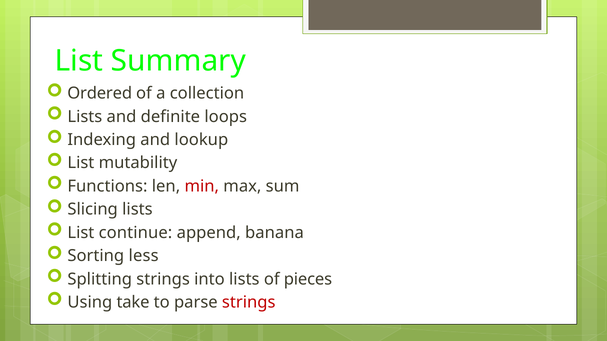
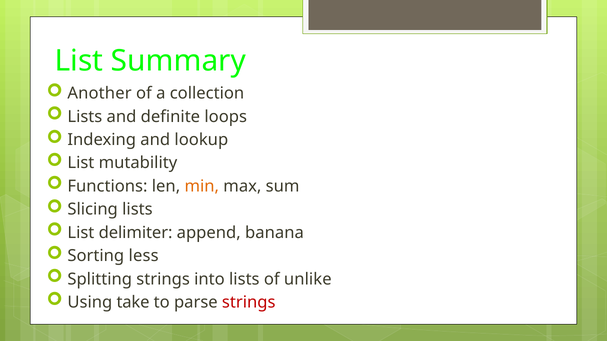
Ordered: Ordered -> Another (100, 94)
min colour: red -> orange (202, 186)
continue: continue -> delimiter (136, 233)
pieces: pieces -> unlike (308, 279)
